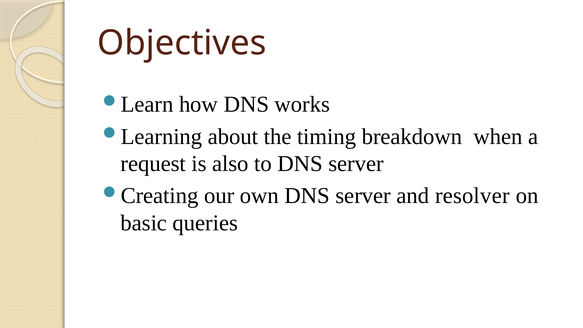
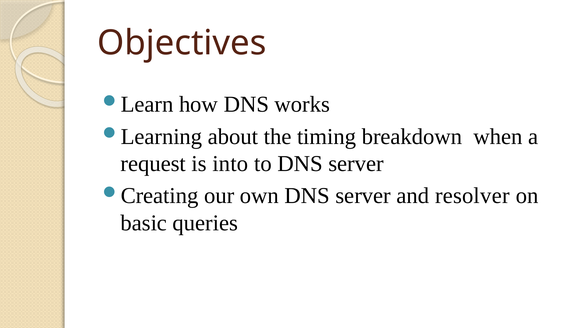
also: also -> into (230, 164)
